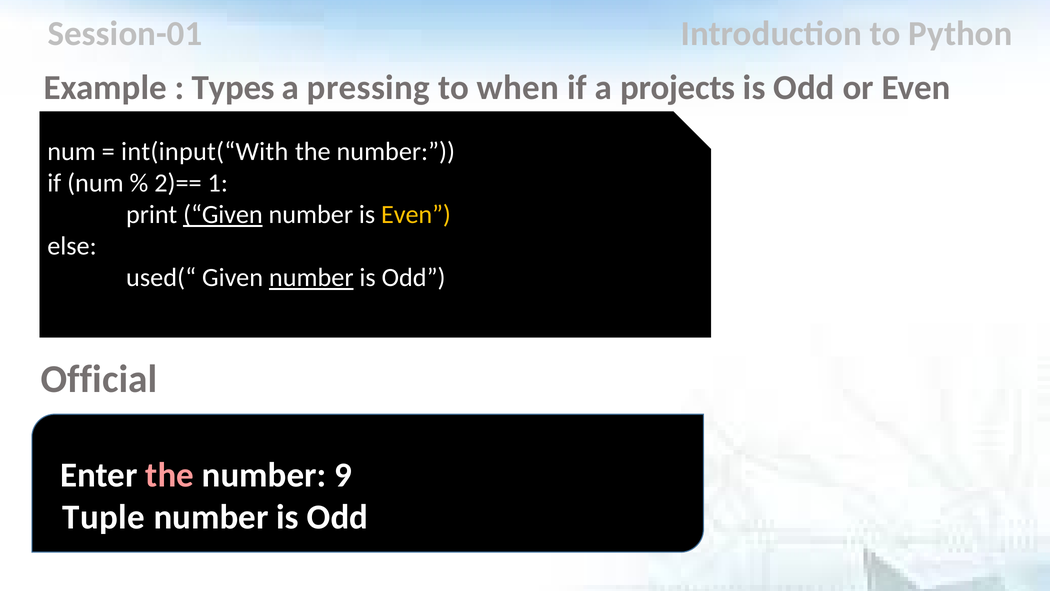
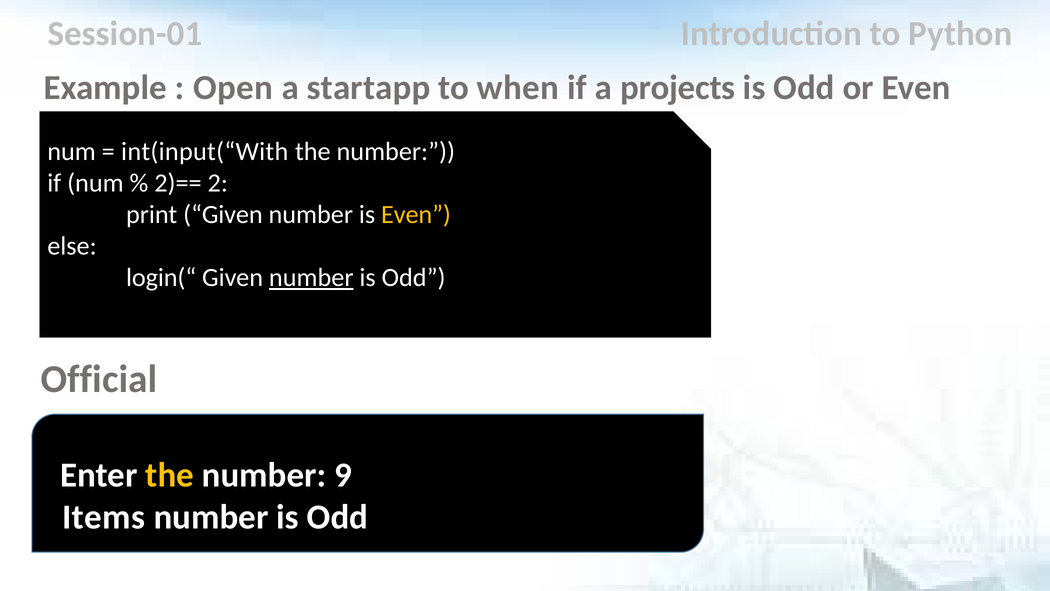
Types: Types -> Open (233, 88)
pressing: pressing -> startapp (369, 88)
1: 1 -> 2 (218, 183)
Given underline: present -> none (223, 215)
used(“: used(“ -> login(“ (161, 278)
the colour: pink -> yellow (170, 475)
Tuple: Tuple -> Items (104, 517)
